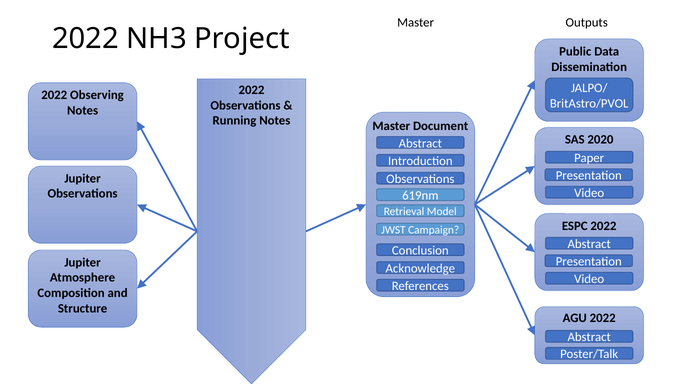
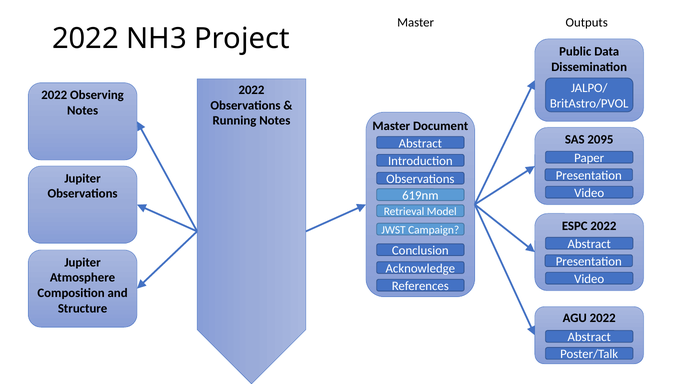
2020: 2020 -> 2095 (600, 140)
